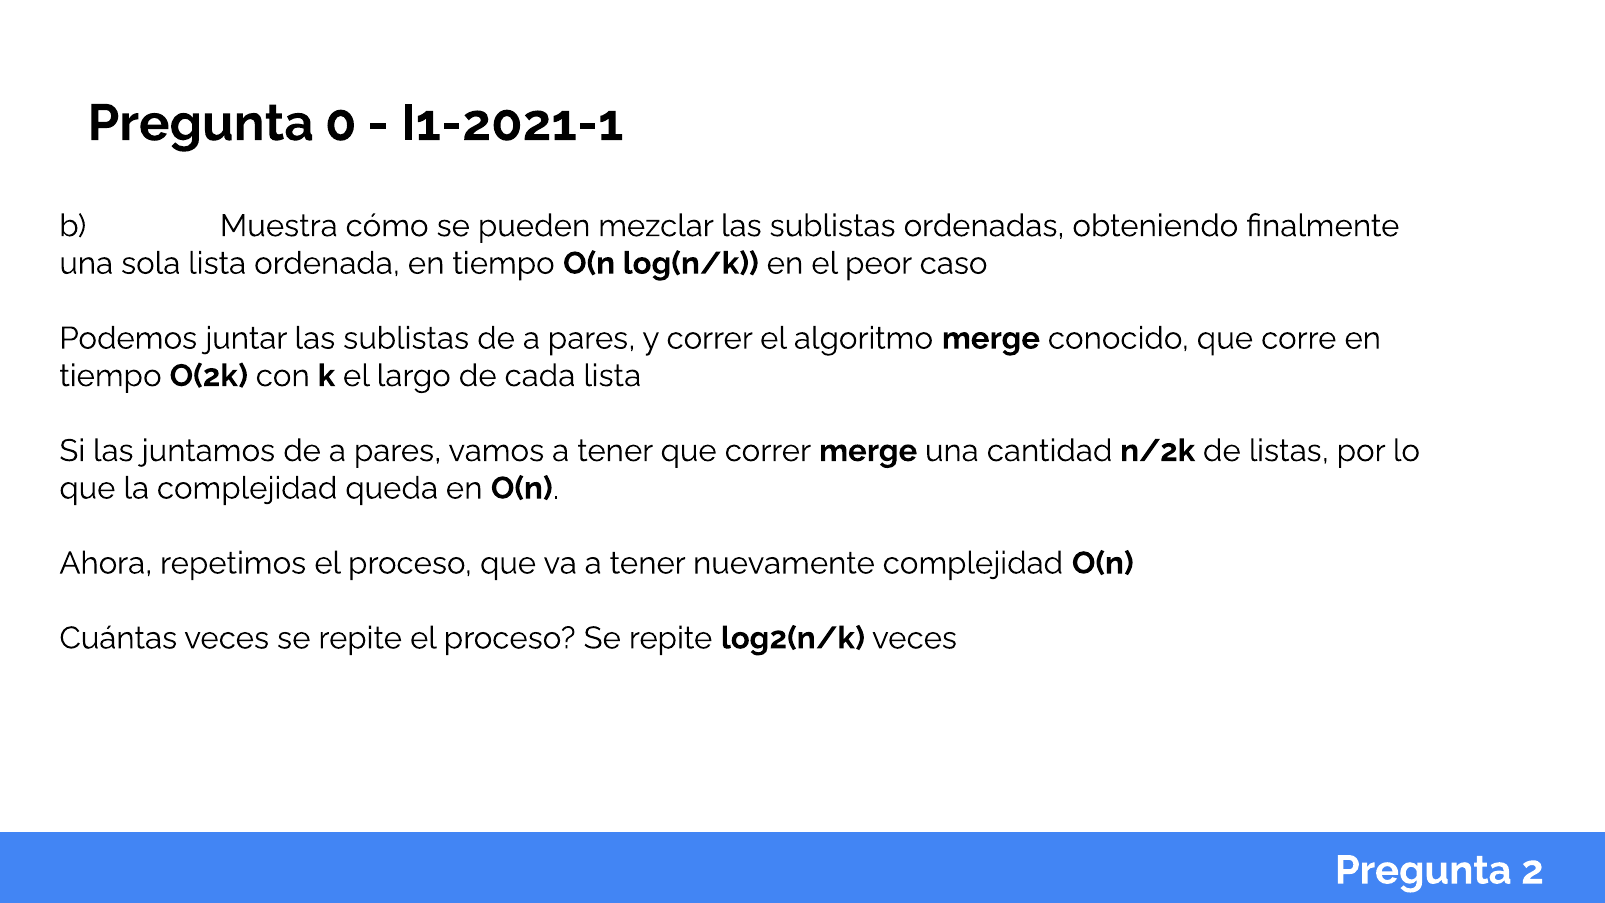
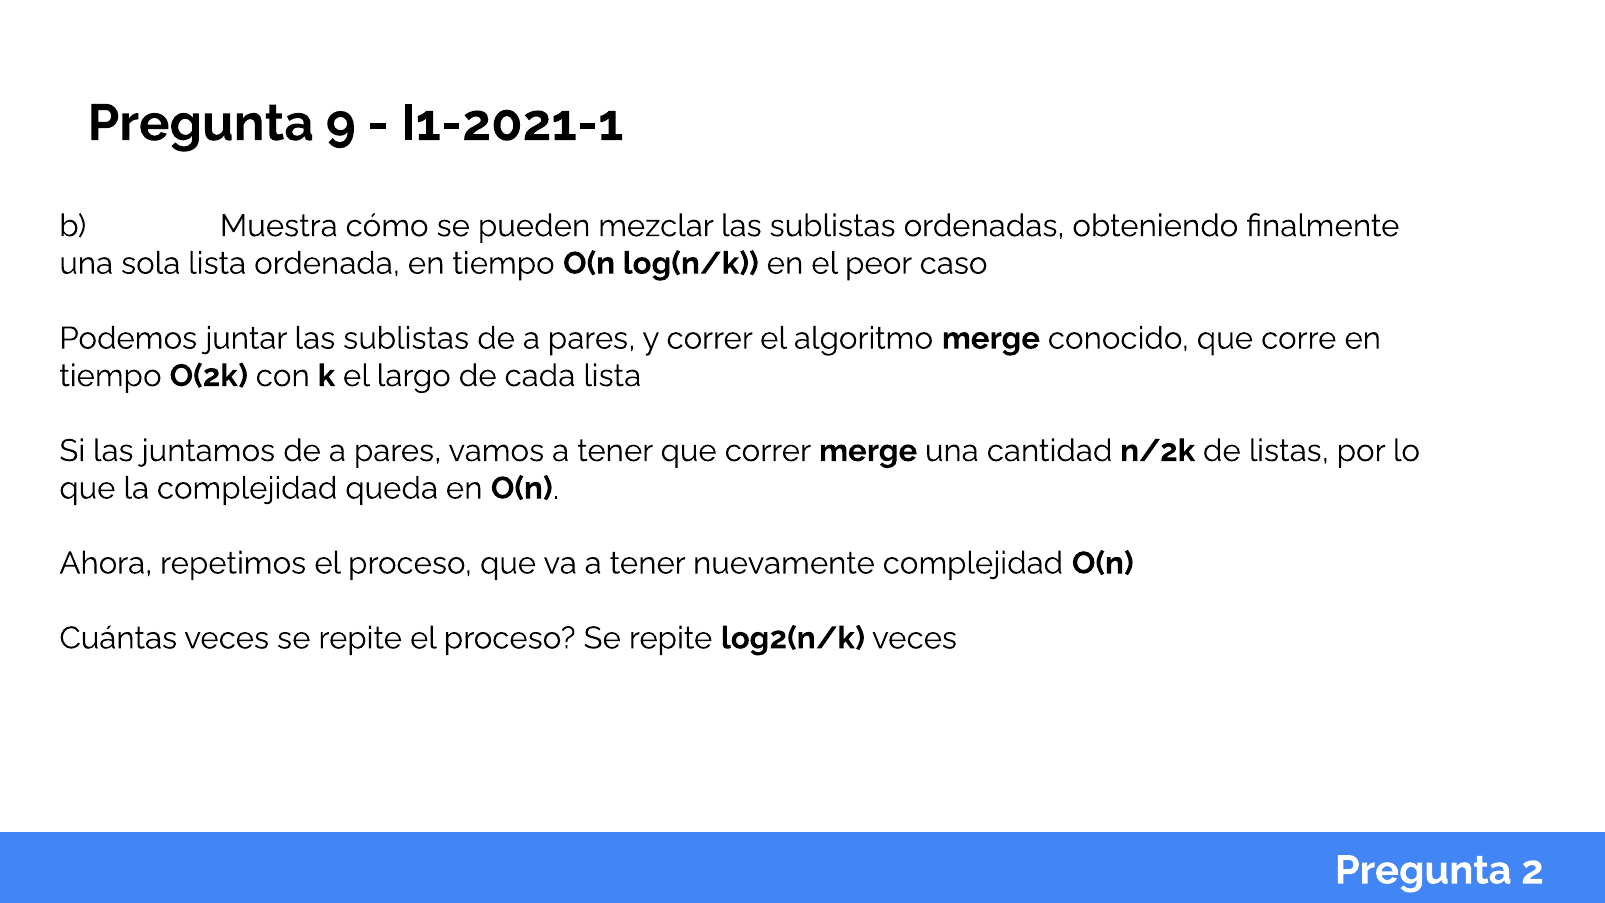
0: 0 -> 9 (341, 123)
